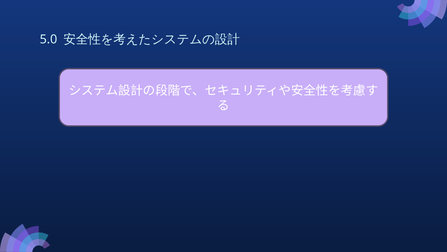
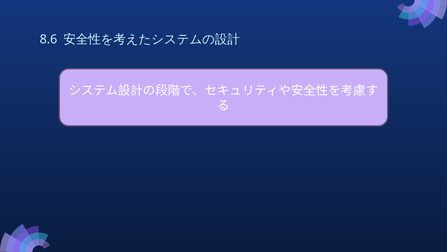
5.0: 5.0 -> 8.6 (48, 39)
